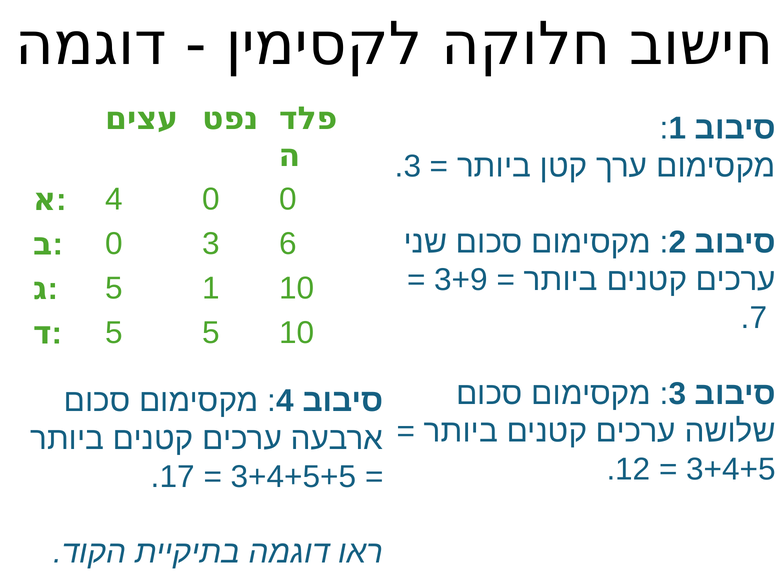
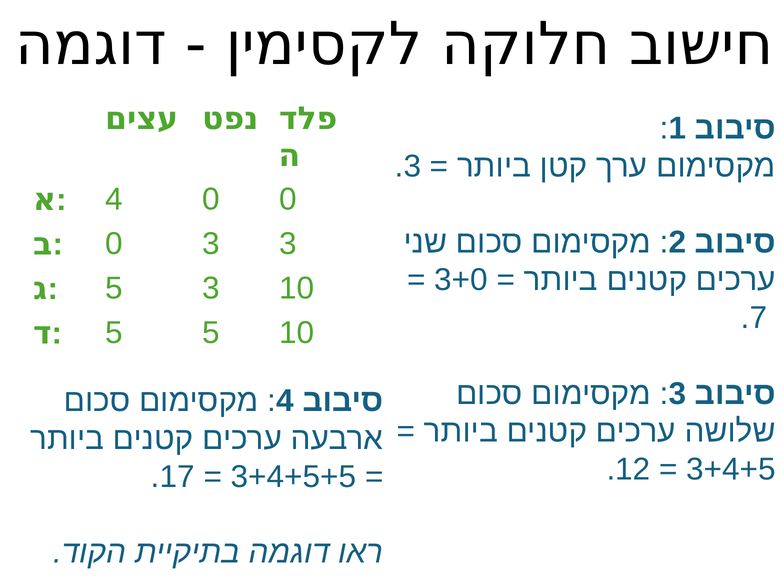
3 6: 6 -> 3 (288, 244)
3+9: 3+9 -> 3+0 (461, 280)
5 1: 1 -> 3 (211, 288)
